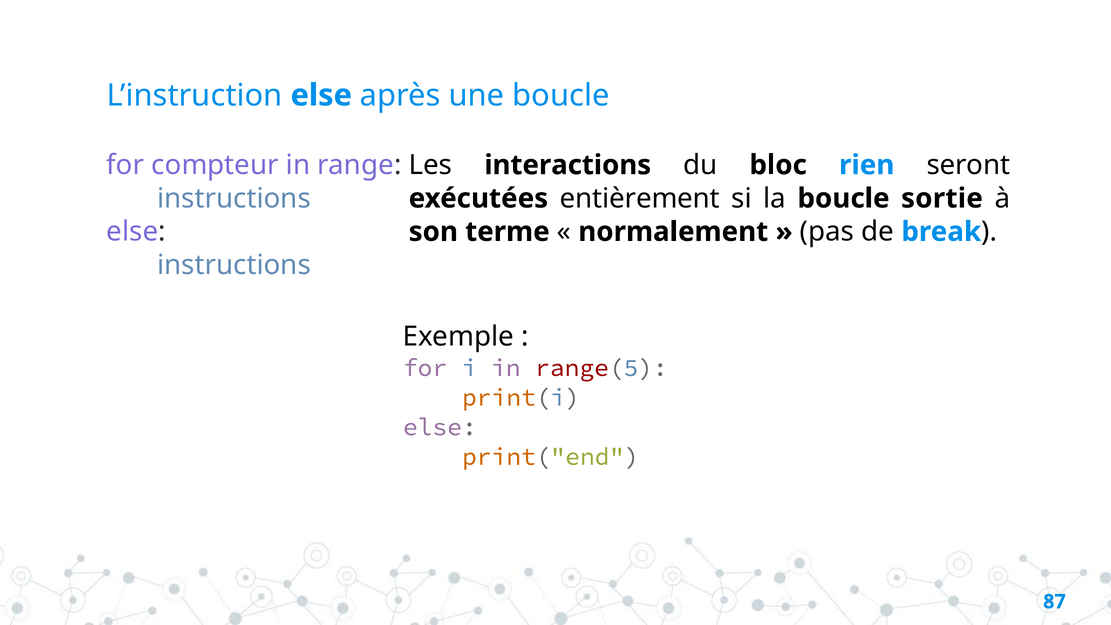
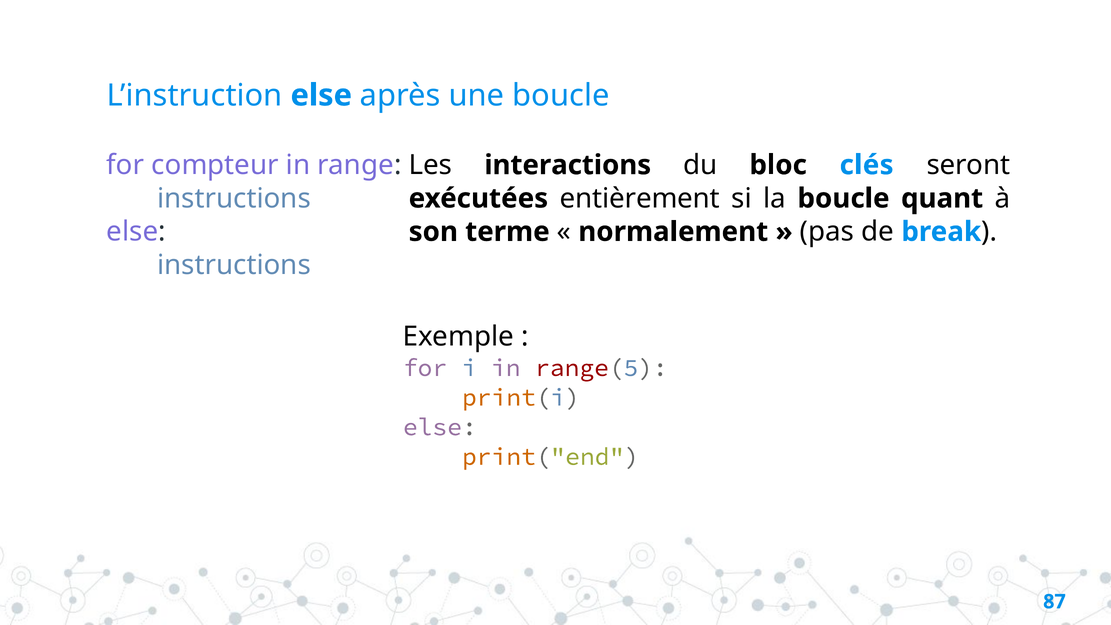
rien: rien -> clés (867, 165)
sortie: sortie -> quant (942, 198)
